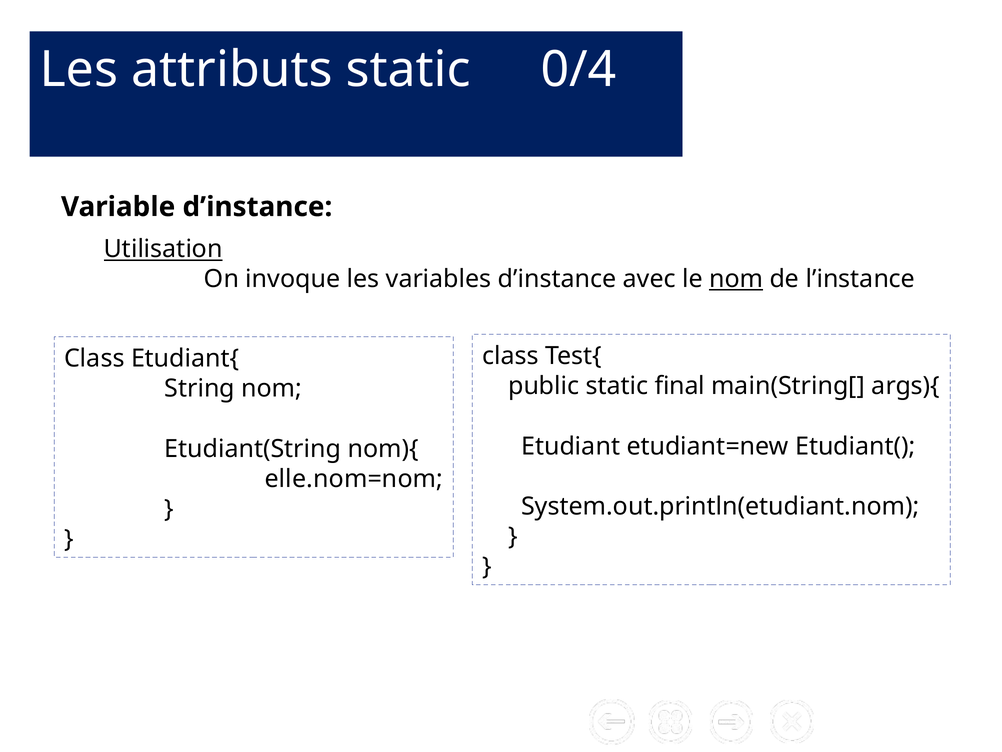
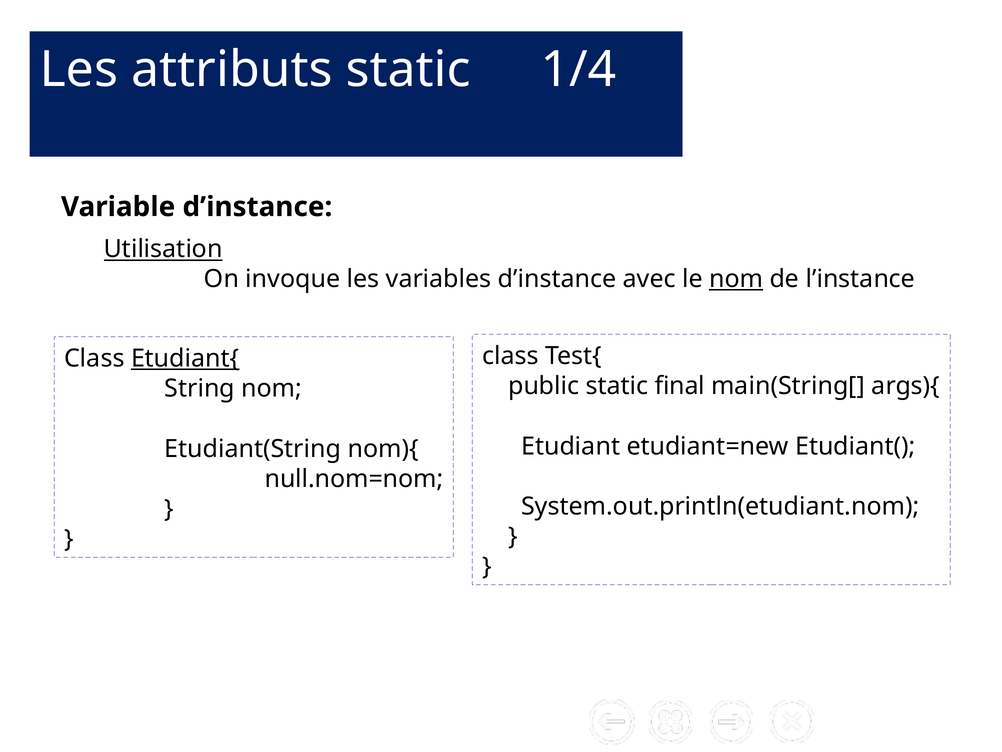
0/4: 0/4 -> 1/4 (579, 70)
Etudiant{ underline: none -> present (185, 358)
elle.nom=nom: elle.nom=nom -> null.nom=nom (354, 479)
